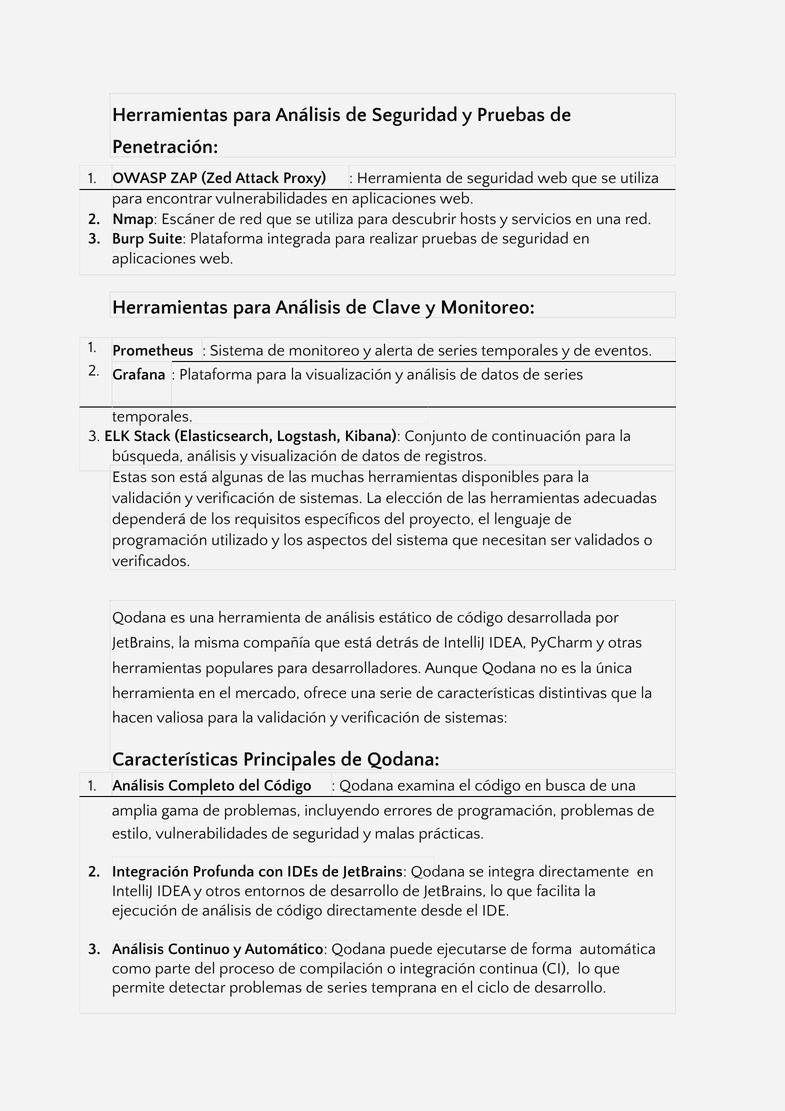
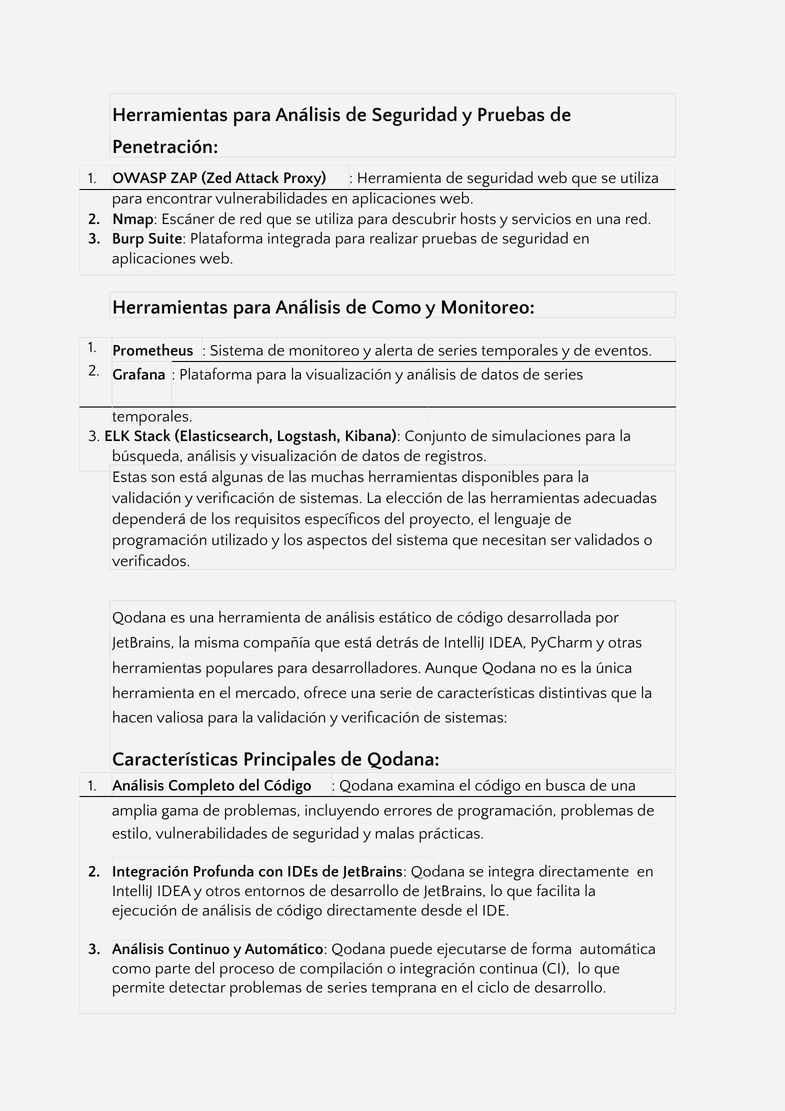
de Clave: Clave -> Como (397, 307)
continuación: continuación -> simulaciones (536, 436)
